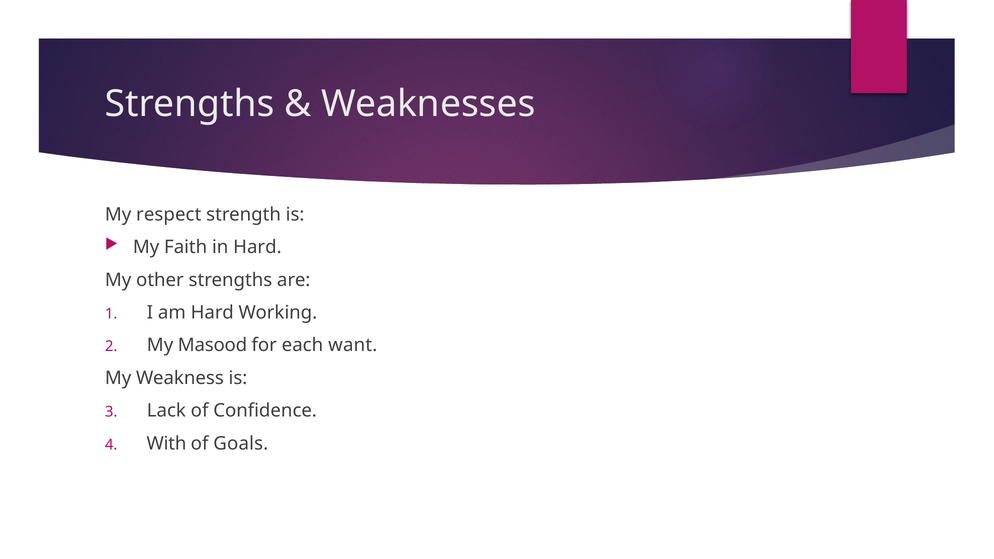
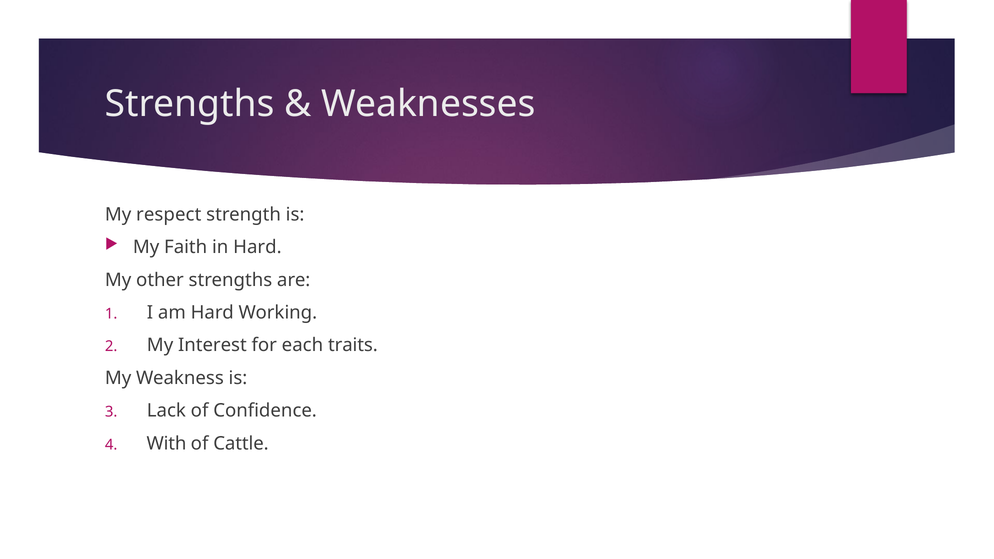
Masood: Masood -> Interest (212, 345)
want: want -> traits (353, 345)
Goals: Goals -> Cattle (241, 444)
